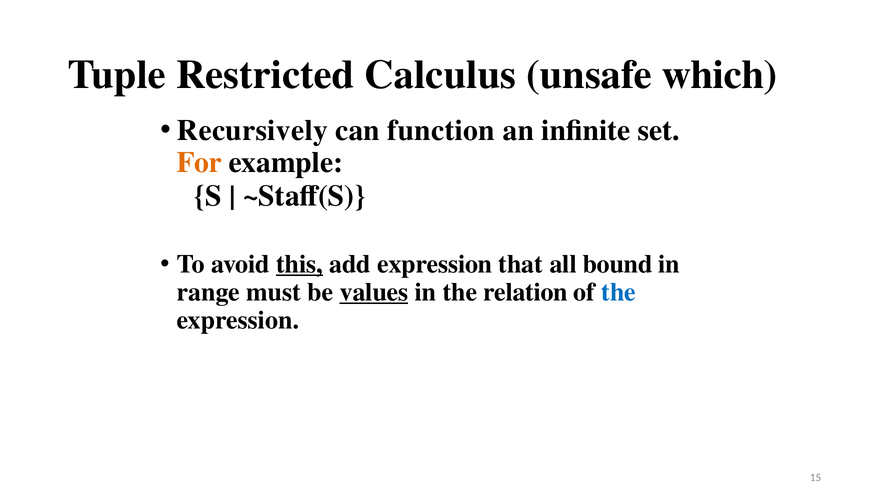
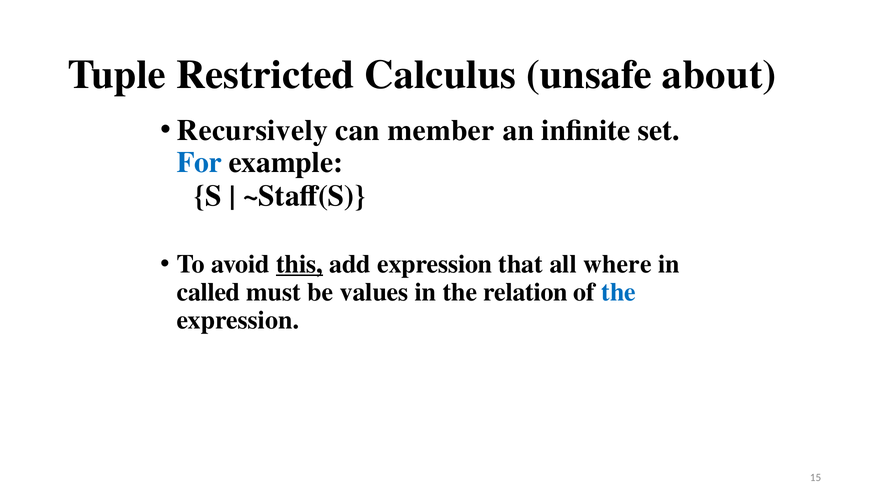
which: which -> about (719, 75)
function: function -> member (441, 130)
For colour: orange -> blue (199, 162)
bound: bound -> where (617, 264)
range: range -> called (209, 292)
values underline: present -> none (374, 292)
